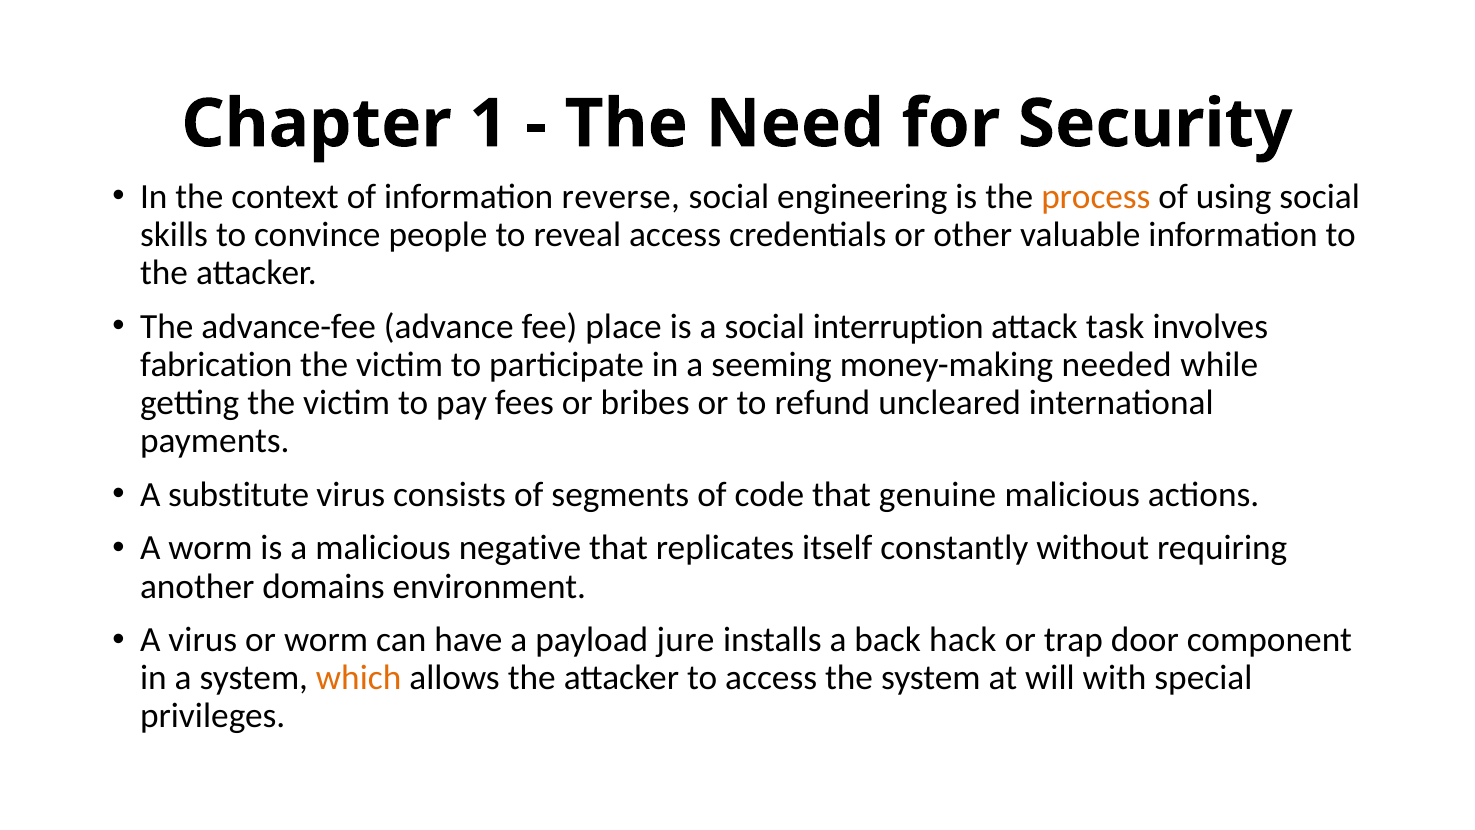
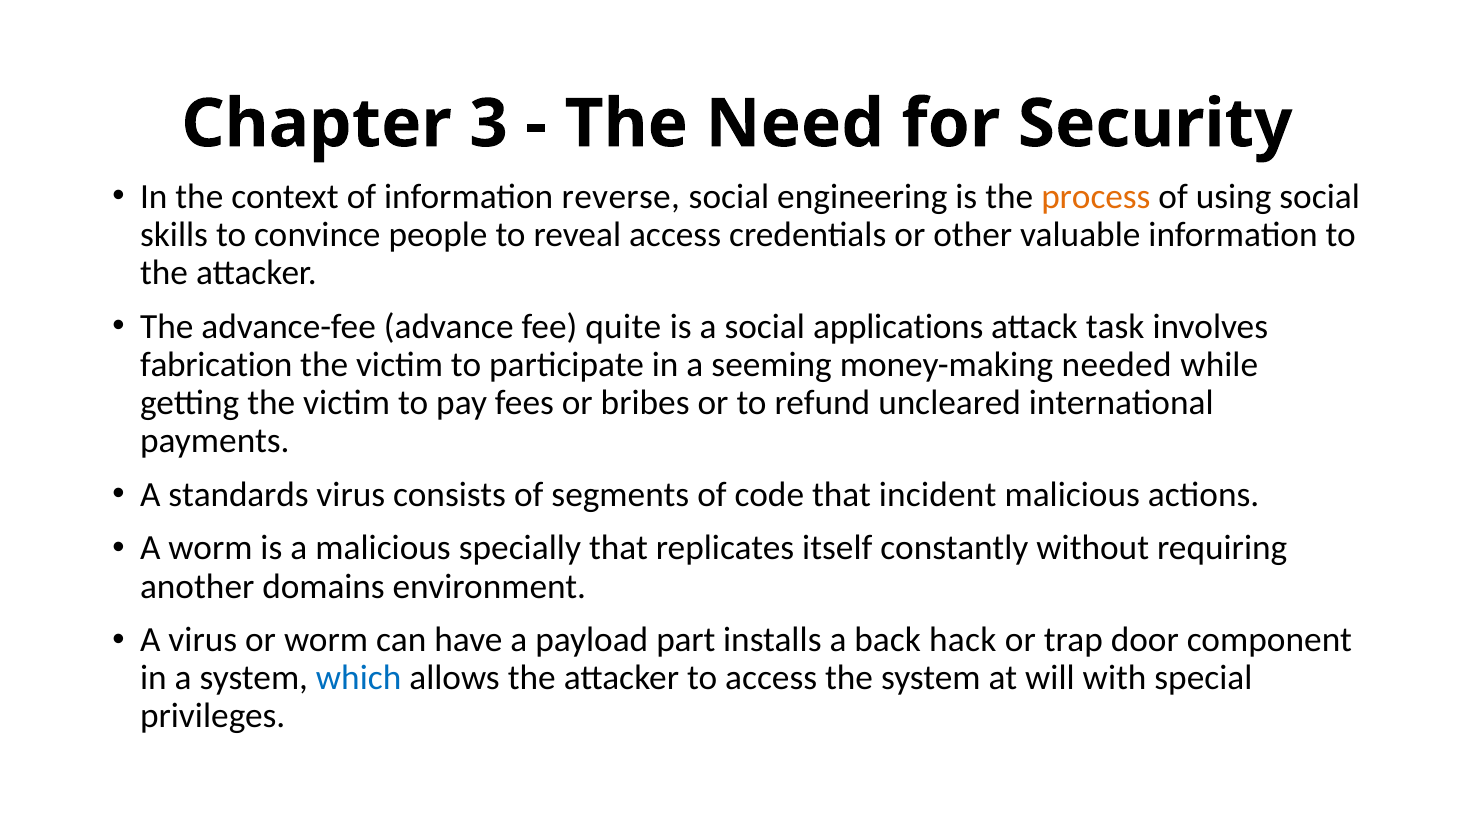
1: 1 -> 3 (489, 124)
place: place -> quite (623, 326)
interruption: interruption -> applications (898, 326)
substitute: substitute -> standards (239, 494)
genuine: genuine -> incident (938, 494)
negative: negative -> specially (520, 548)
jure: jure -> part (686, 640)
which colour: orange -> blue (359, 678)
